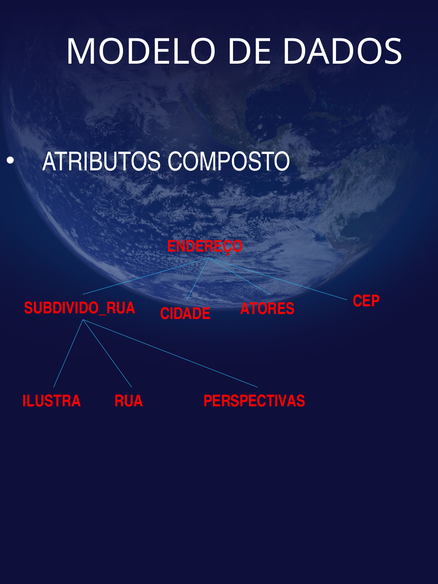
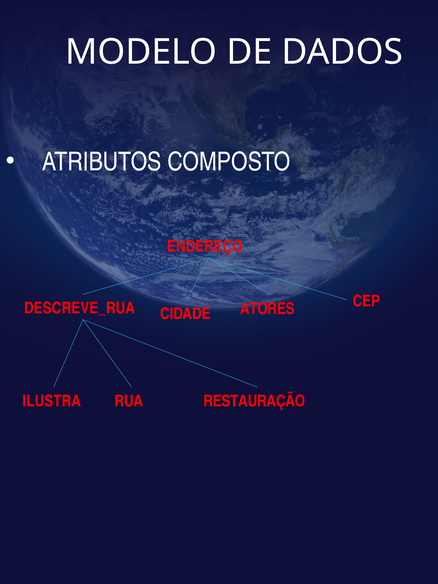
SUBDIVIDO_RUA: SUBDIVIDO_RUA -> DESCREVE_RUA (80, 308)
PERSPECTIVAS: PERSPECTIVAS -> RESTAURAÇÃO (254, 401)
